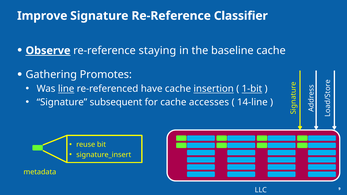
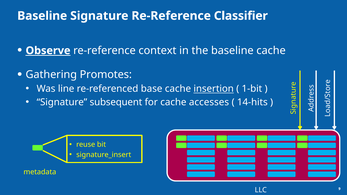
Improve: Improve -> Baseline (42, 16)
staying: staying -> context (158, 51)
line underline: present -> none (66, 89)
have: have -> base (152, 89)
1-bit underline: present -> none (252, 89)
14-line: 14-line -> 14-hits (252, 102)
